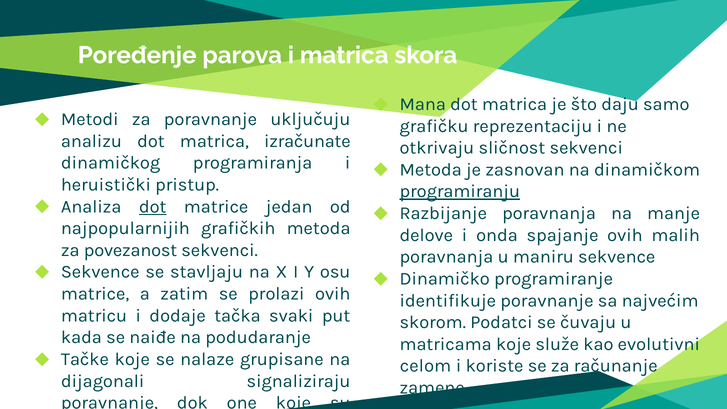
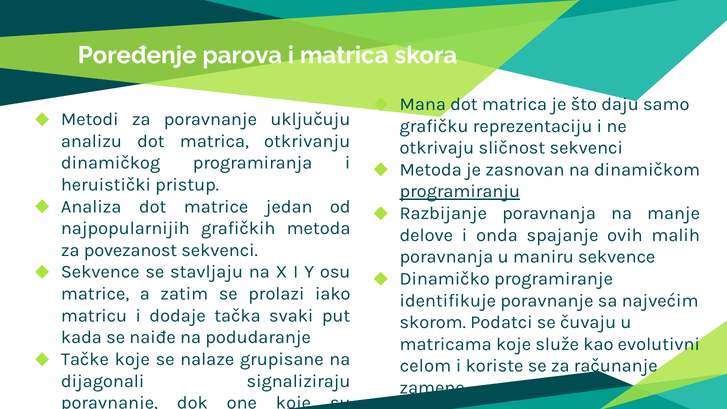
izračunate: izračunate -> otkrivanju (307, 141)
dot underline: present -> none (153, 207)
prolazi ovih: ovih -> iako (333, 294)
